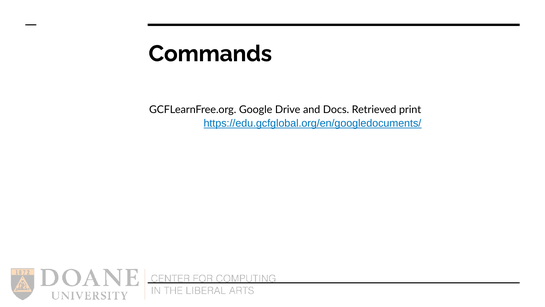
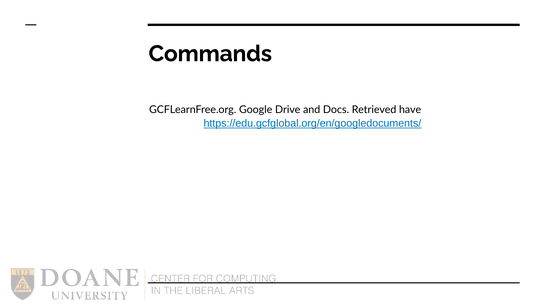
print: print -> have (410, 109)
